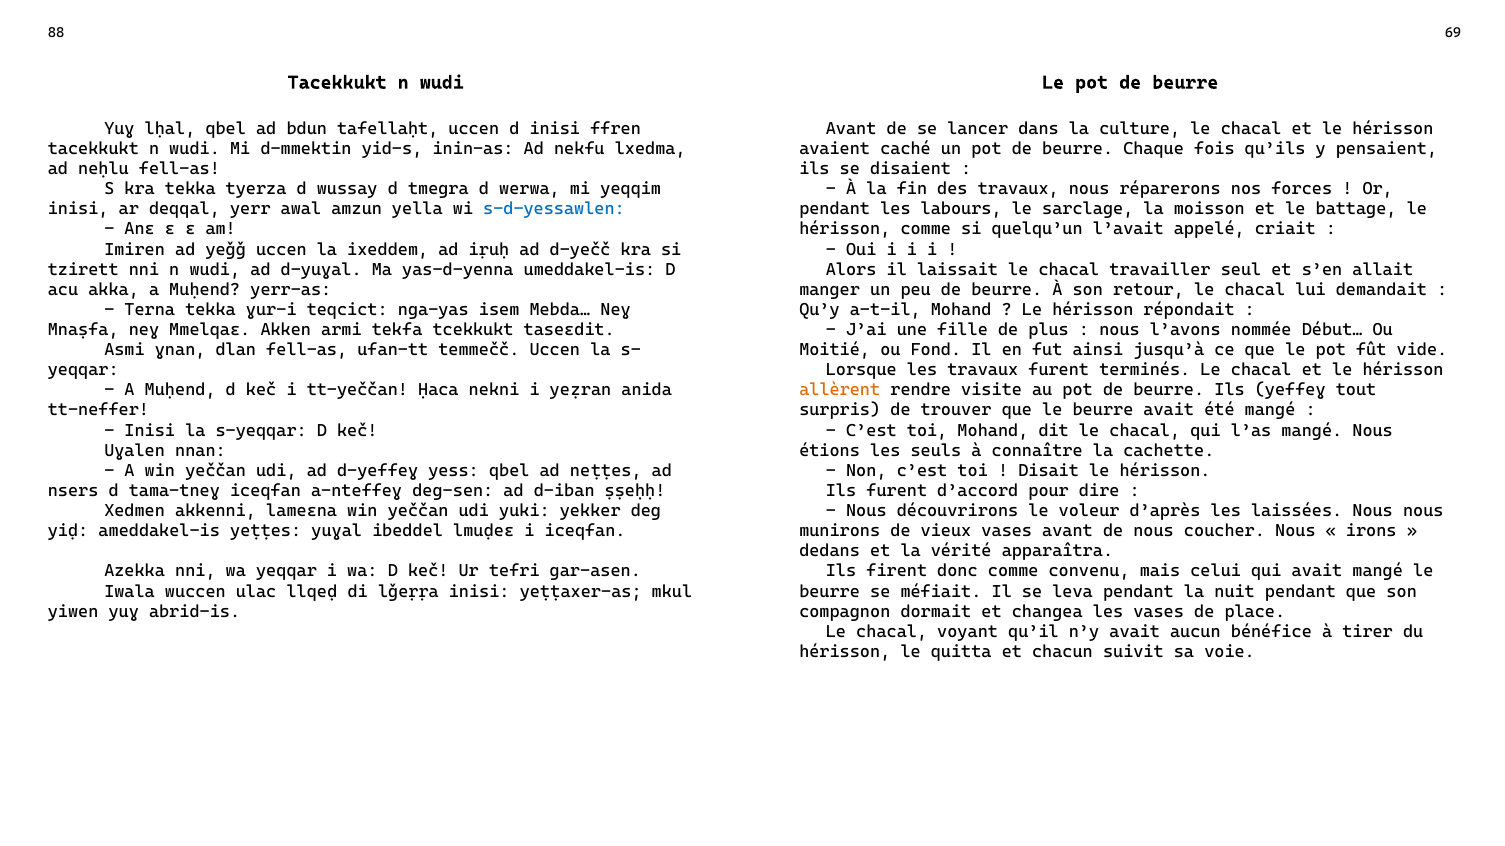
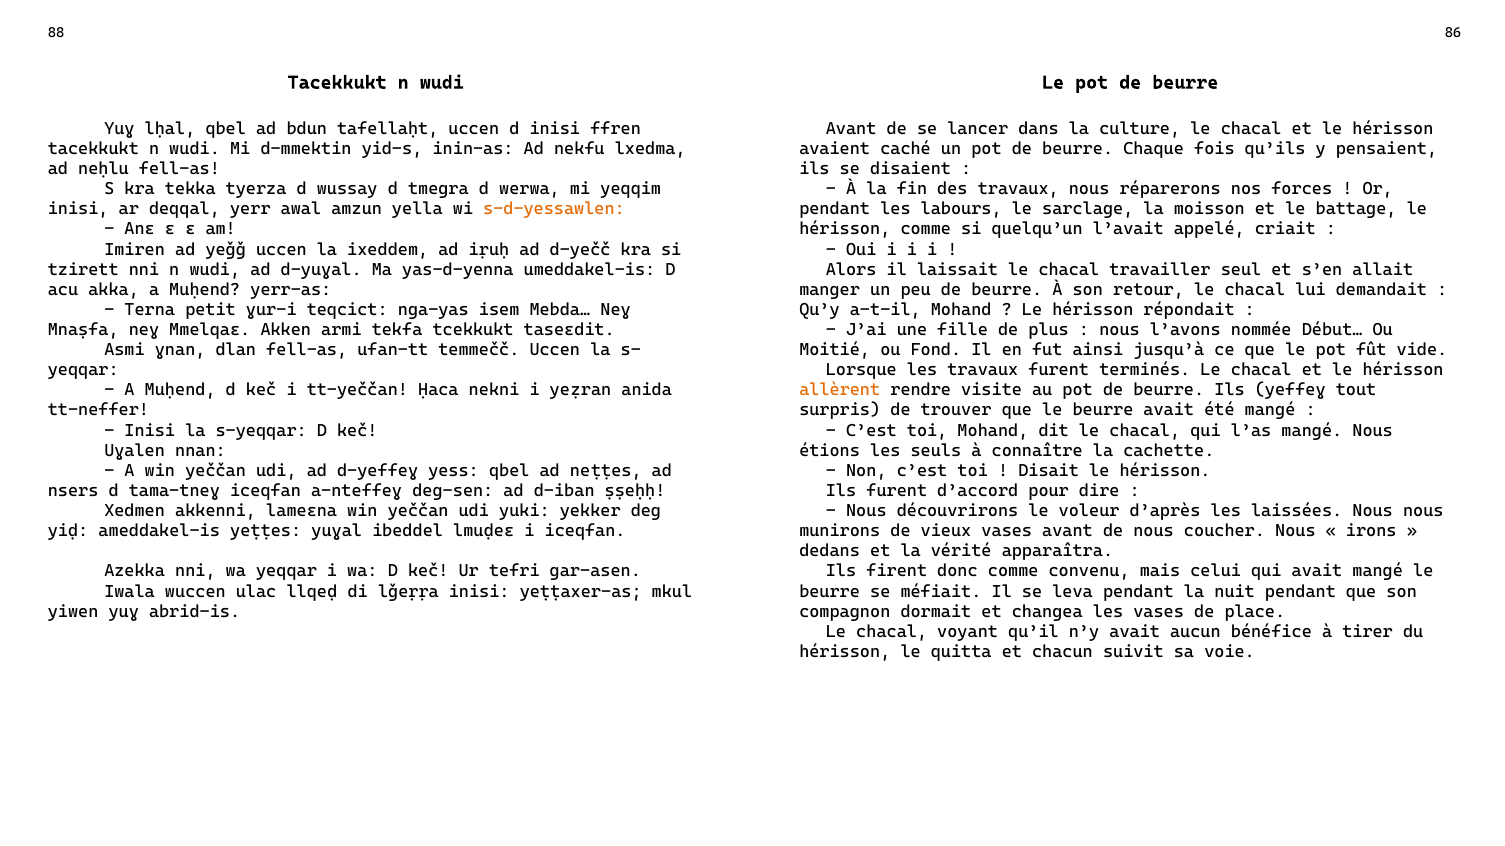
69: 69 -> 86 (1453, 32)
s-d-yessawlen colour: blue -> orange (554, 209)
Terna tekka: tekka -> petit (211, 310)
